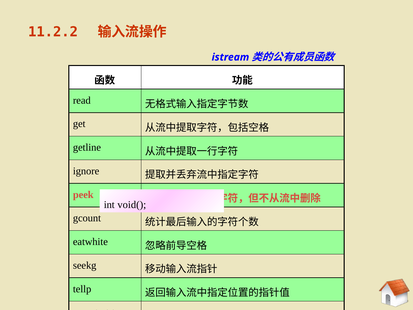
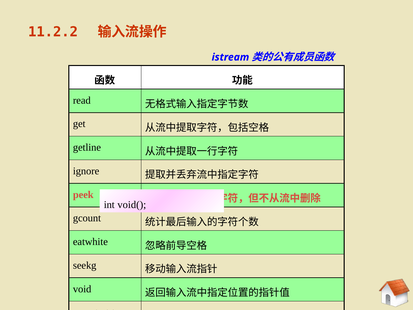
tellp: tellp -> void (82, 289)
